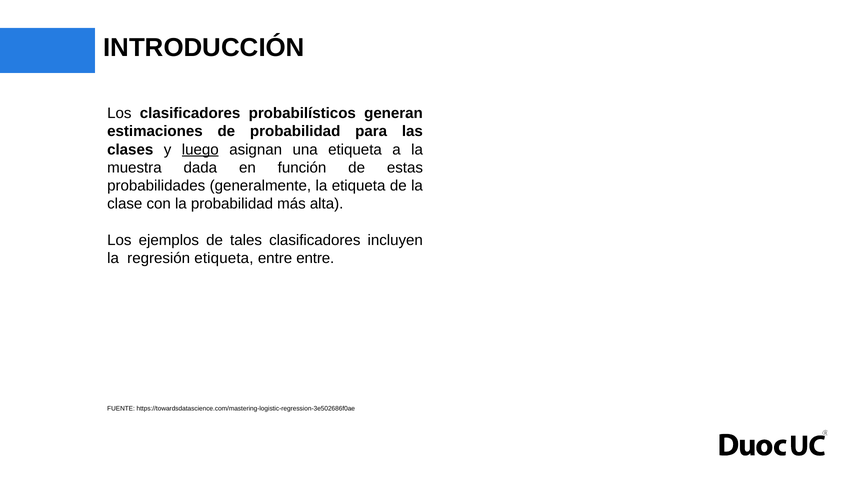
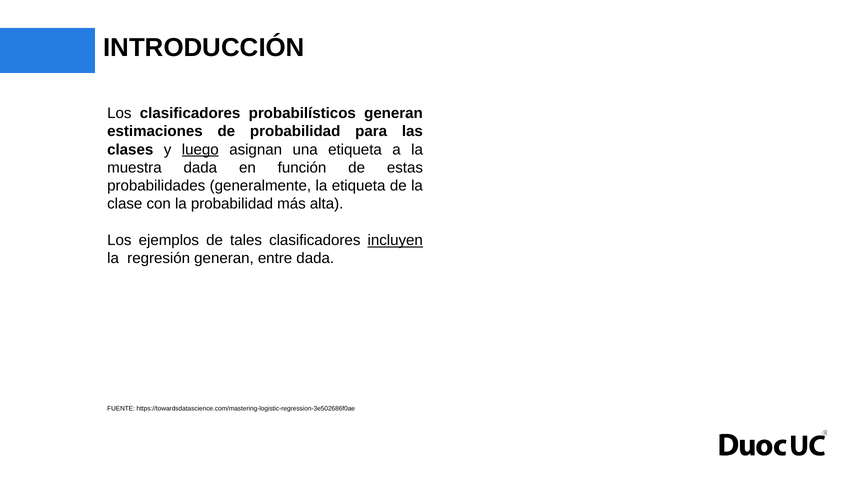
incluyen underline: none -> present (395, 240)
regresión etiqueta: etiqueta -> generan (224, 258)
entre entre: entre -> dada (315, 258)
